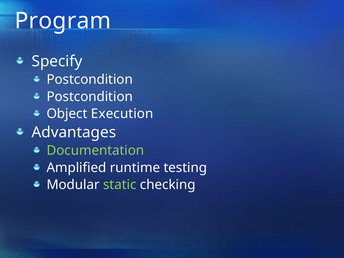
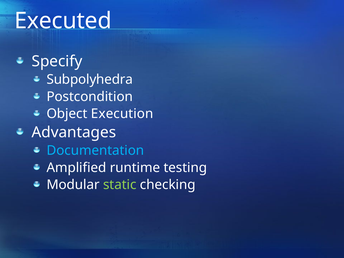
Program: Program -> Executed (63, 21)
Postcondition: Postcondition -> Subpolyhedra (90, 80)
Documentation colour: light green -> light blue (95, 150)
